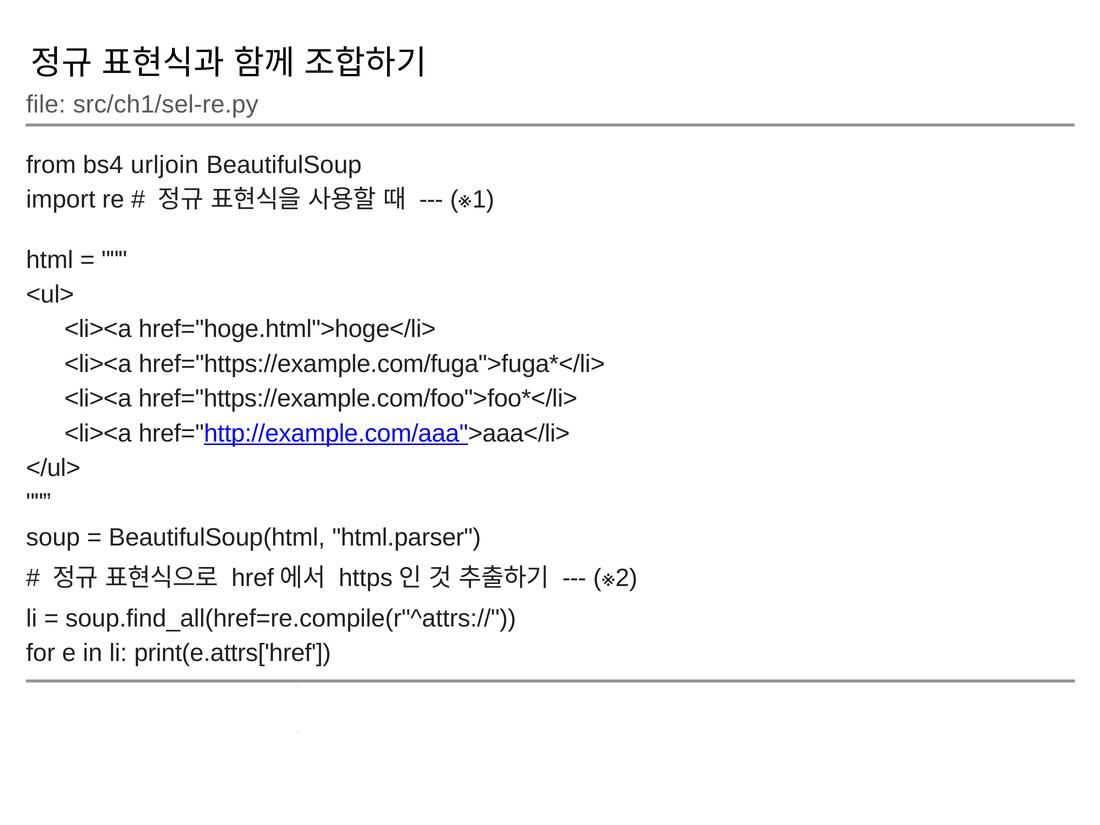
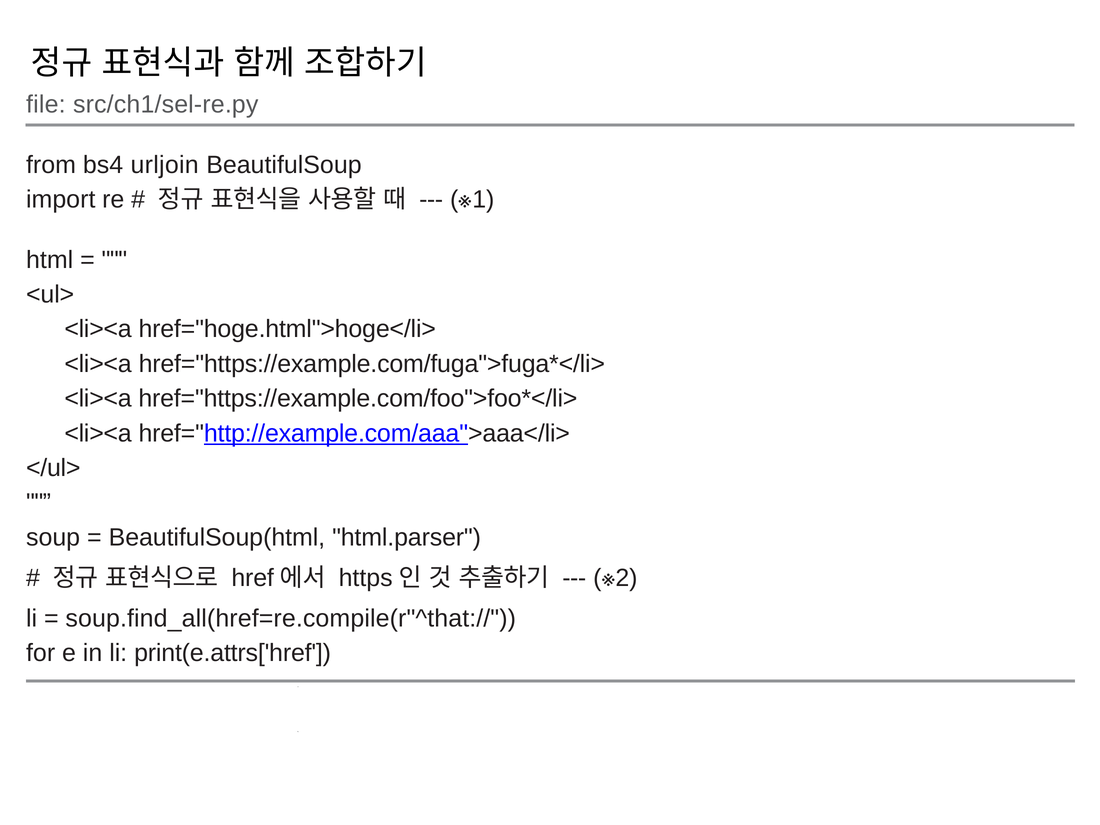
soup.find_all(href=re.compile(r"^attrs://: soup.find_all(href=re.compile(r"^attrs:// -> soup.find_all(href=re.compile(r"^that:// (291, 618)
